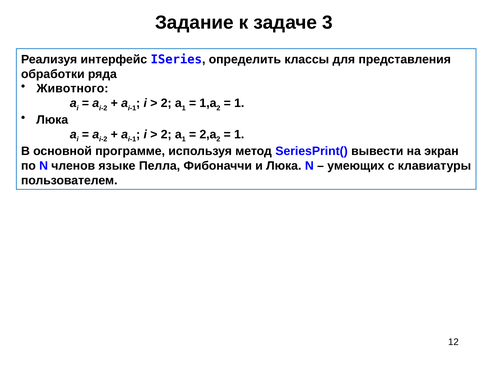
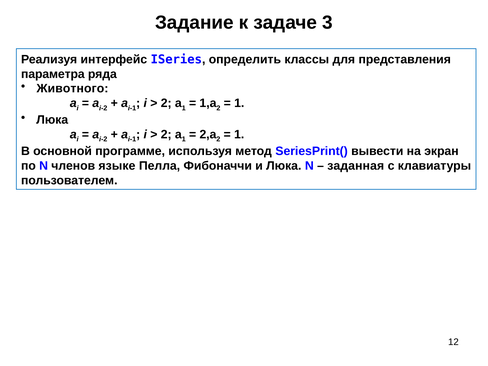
обработки: обработки -> параметра (53, 74)
умеющих: умеющих -> заданная (356, 166)
